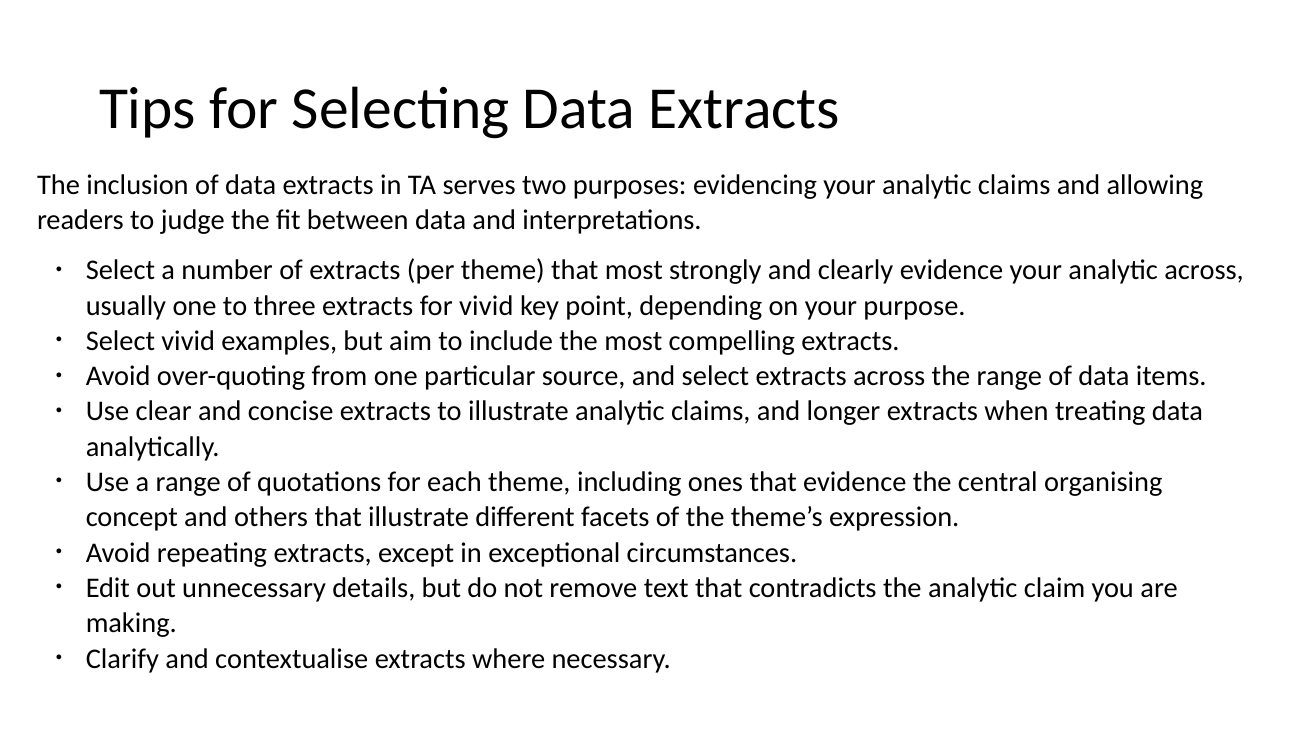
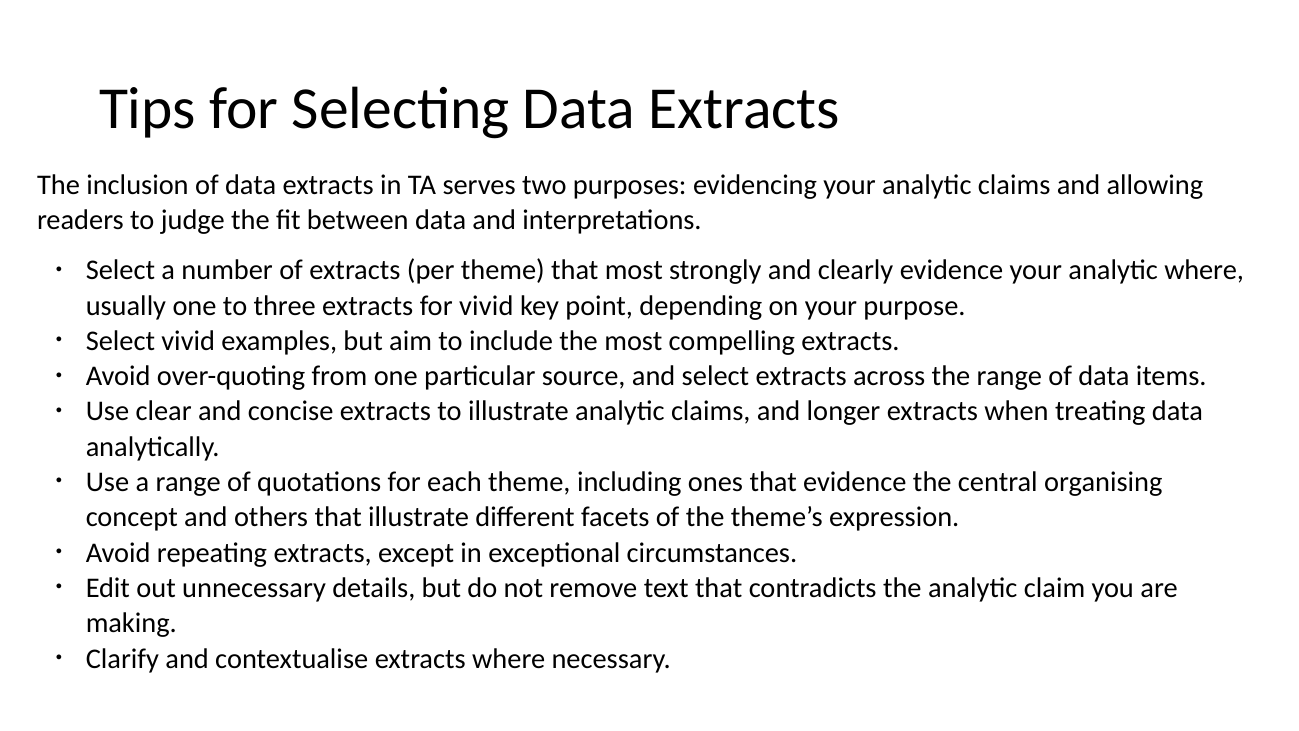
analytic across: across -> where (1204, 270)
